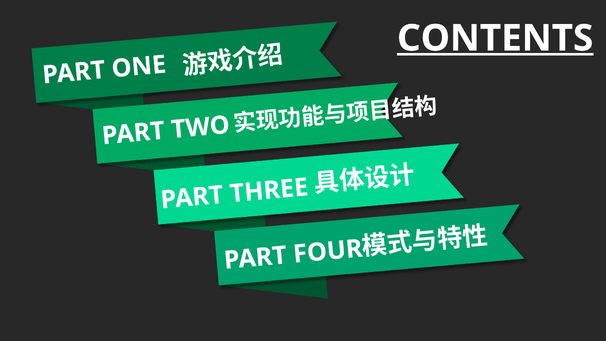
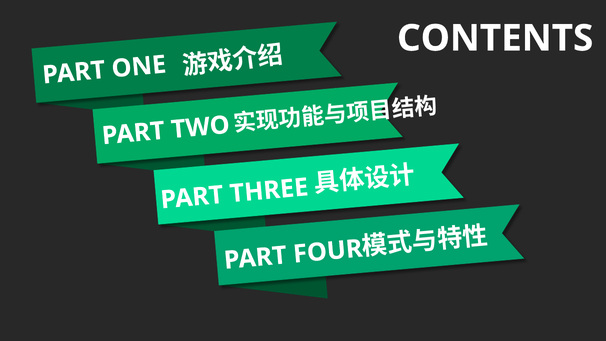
CONTENTS underline: present -> none (495, 38)
